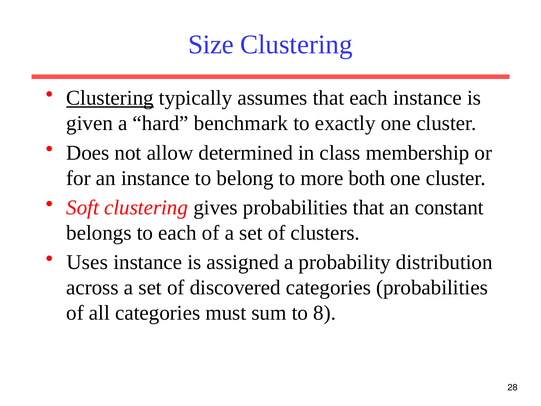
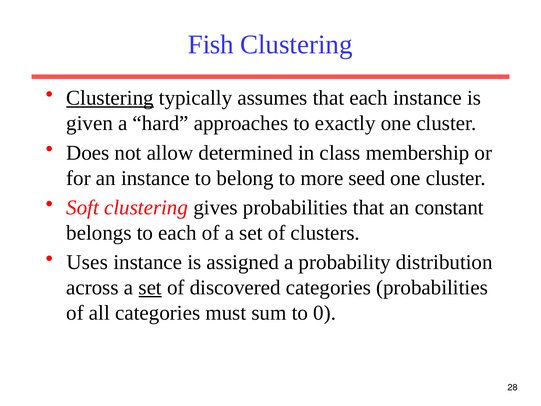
Size: Size -> Fish (211, 45)
benchmark: benchmark -> approaches (241, 123)
both: both -> seed (367, 178)
set underline: none -> present (150, 287)
8: 8 -> 0 (325, 313)
